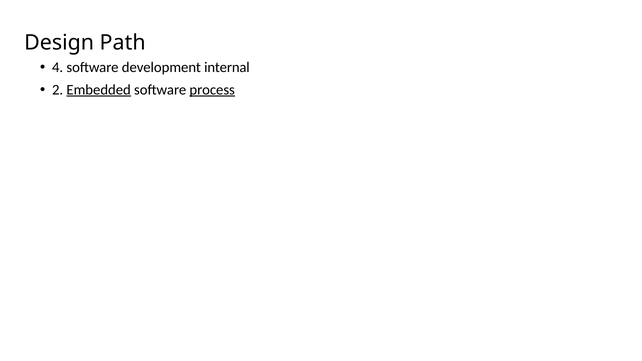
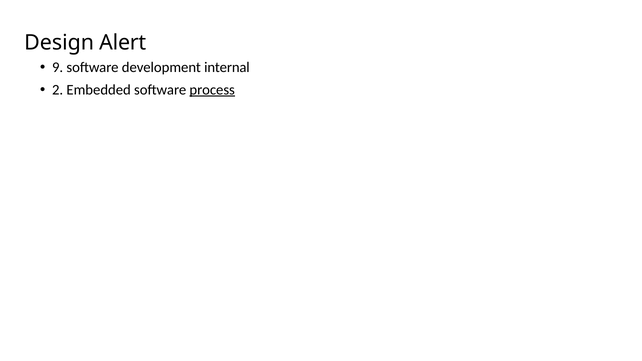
Path: Path -> Alert (123, 43)
4: 4 -> 9 (58, 67)
Embedded underline: present -> none (99, 90)
